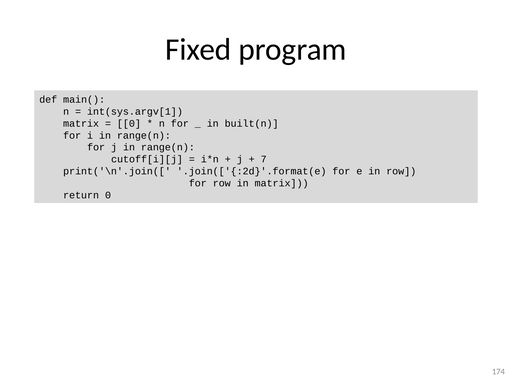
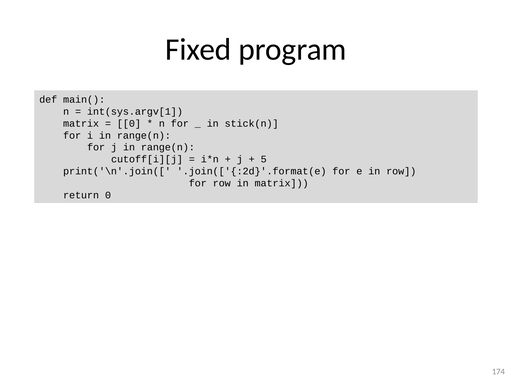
built(n: built(n -> stick(n (252, 123)
7: 7 -> 5 (264, 159)
